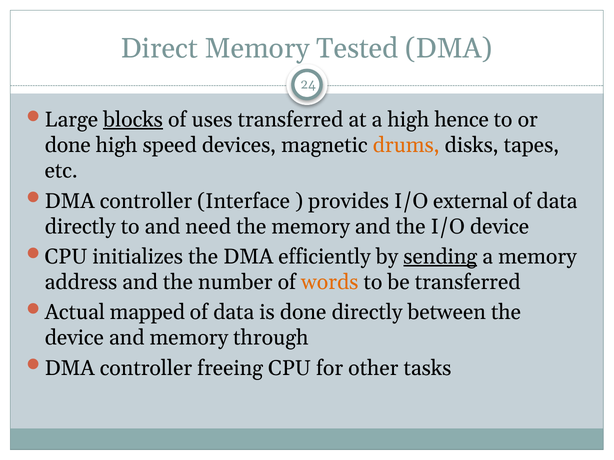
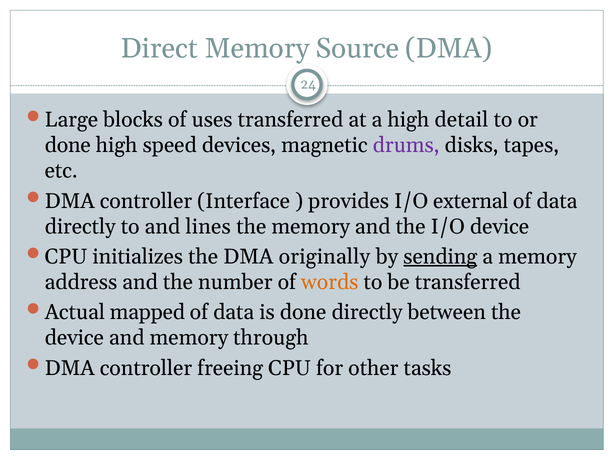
Tested: Tested -> Source (358, 48)
blocks underline: present -> none (133, 120)
hence: hence -> detail (461, 120)
drums colour: orange -> purple (406, 145)
need: need -> lines (208, 227)
efficiently: efficiently -> originally (324, 257)
